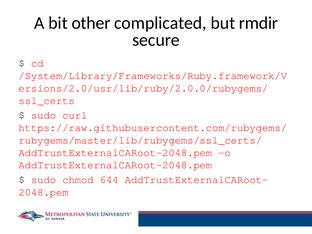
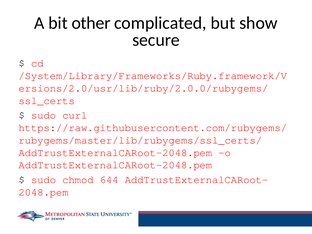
rmdir: rmdir -> show (258, 23)
